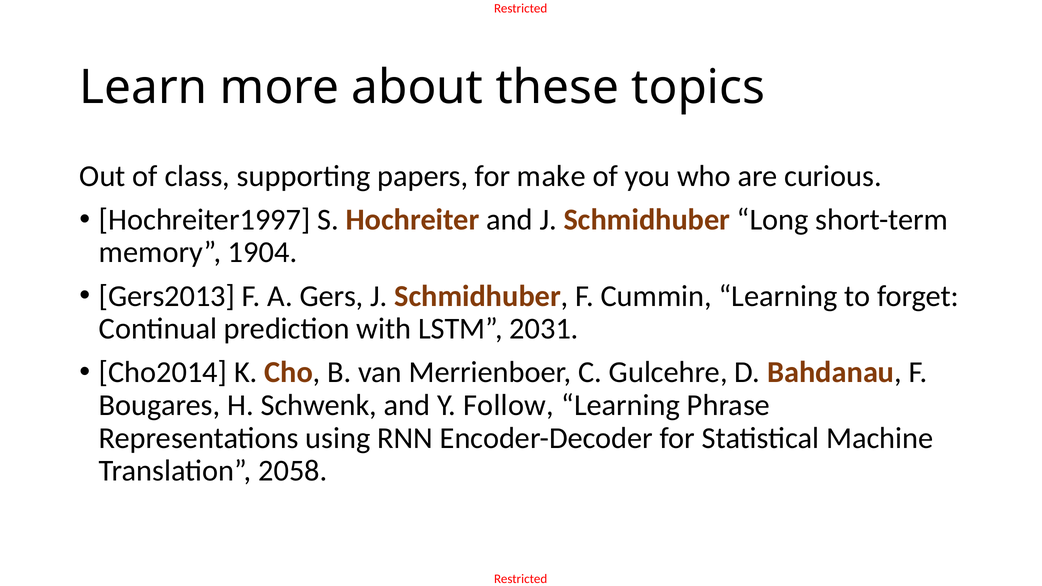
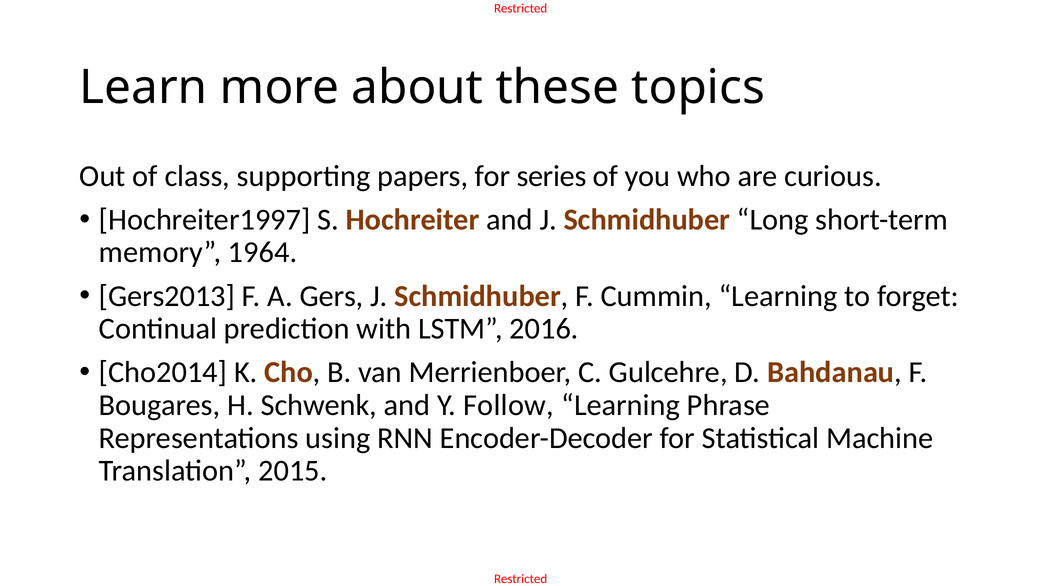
make: make -> series (552, 176)
1904: 1904 -> 1964 (263, 253)
2031: 2031 -> 2016 (544, 329)
2058: 2058 -> 2015 (293, 471)
